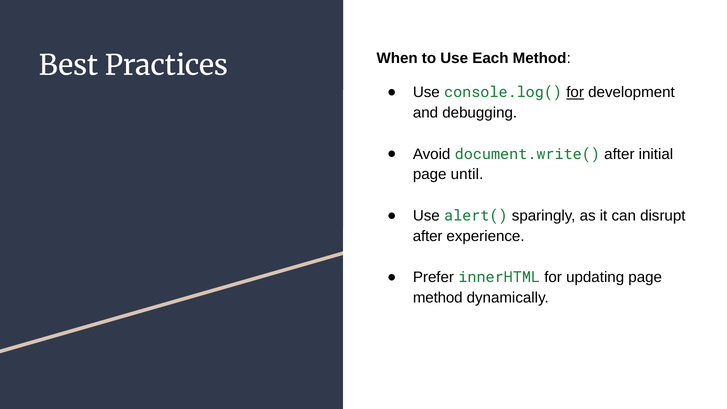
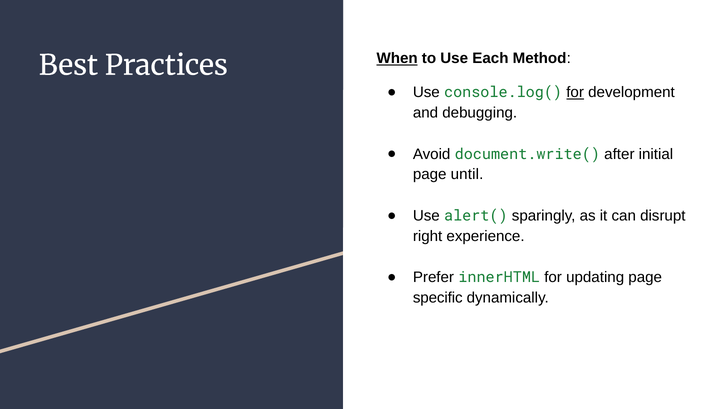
When underline: none -> present (397, 58)
after: after -> right (428, 236)
method: method -> specific (438, 298)
